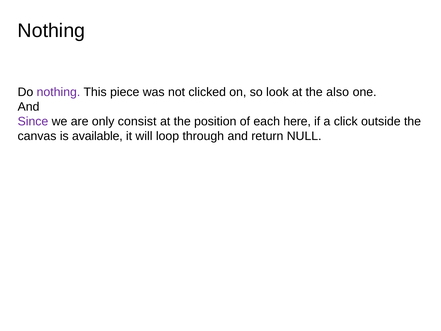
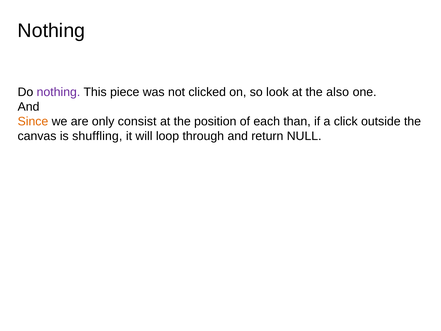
Since colour: purple -> orange (33, 121)
here: here -> than (297, 121)
available: available -> shuffling (97, 136)
